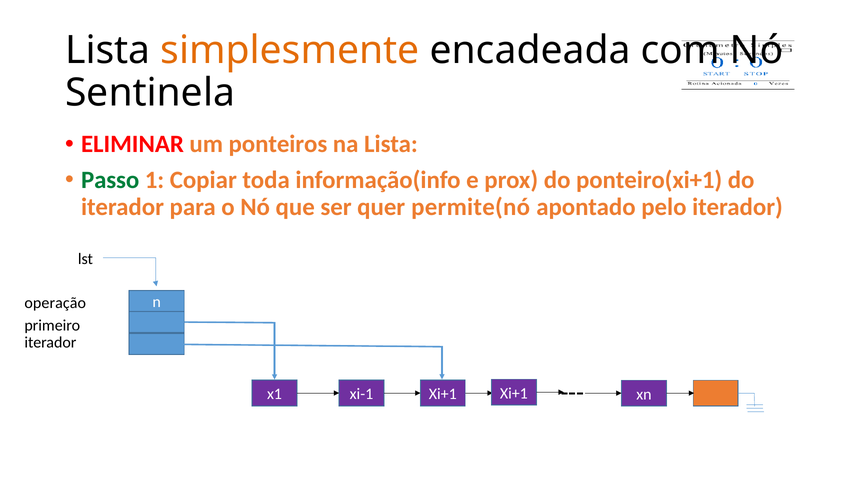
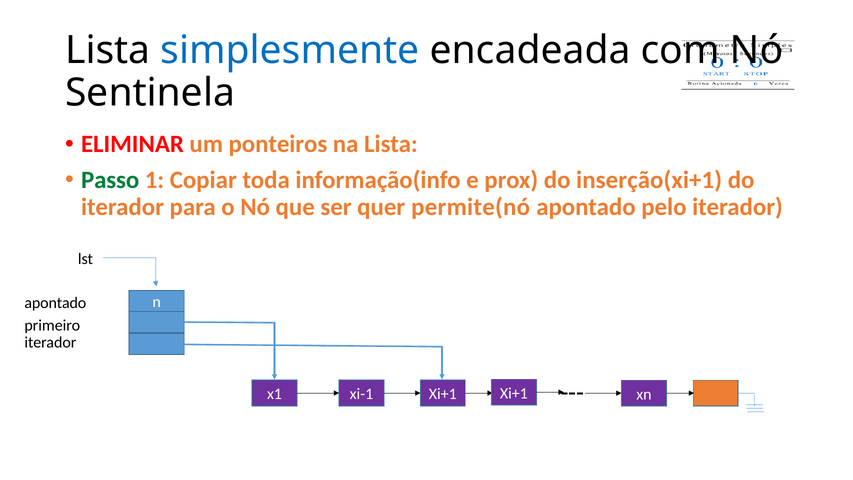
simplesmente colour: orange -> blue (290, 51)
ponteiro(xi+1: ponteiro(xi+1 -> inserção(xi+1 (649, 180)
operação: operação -> apontado (55, 303)
